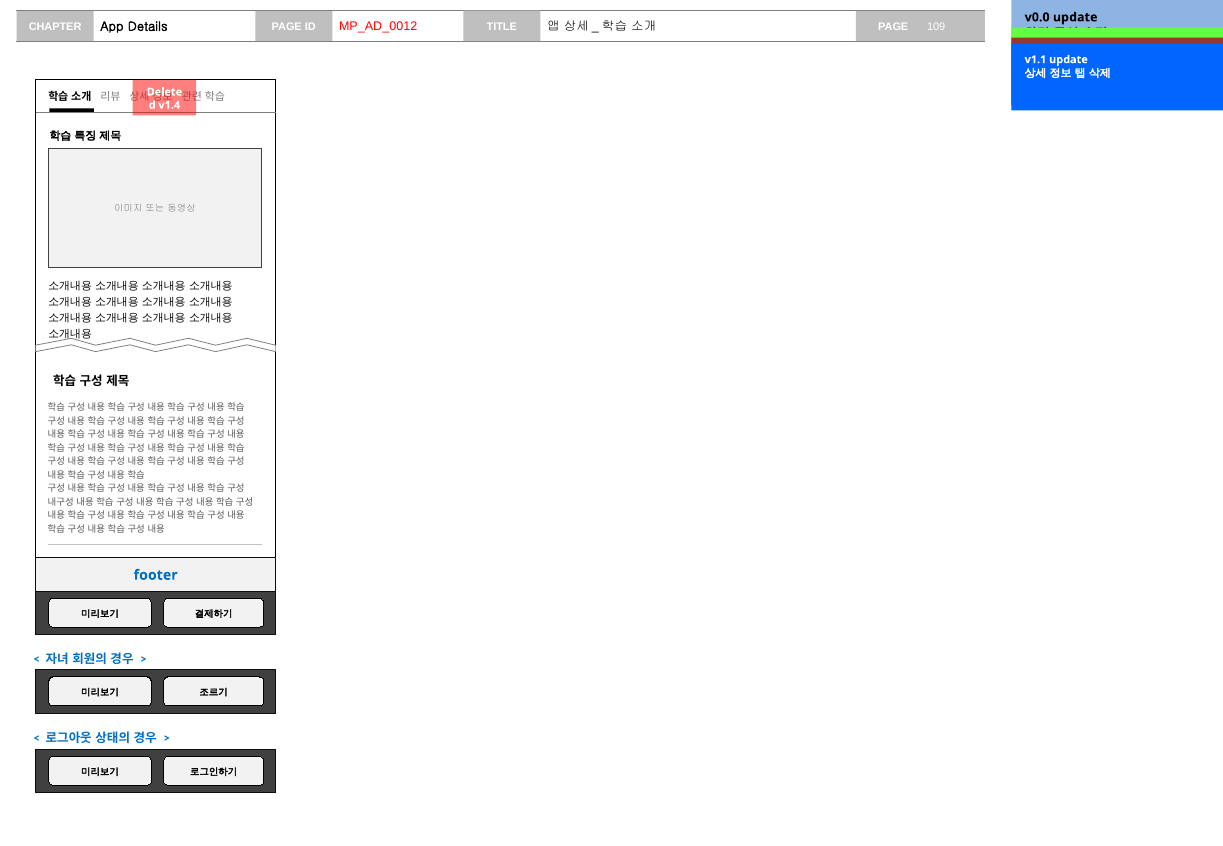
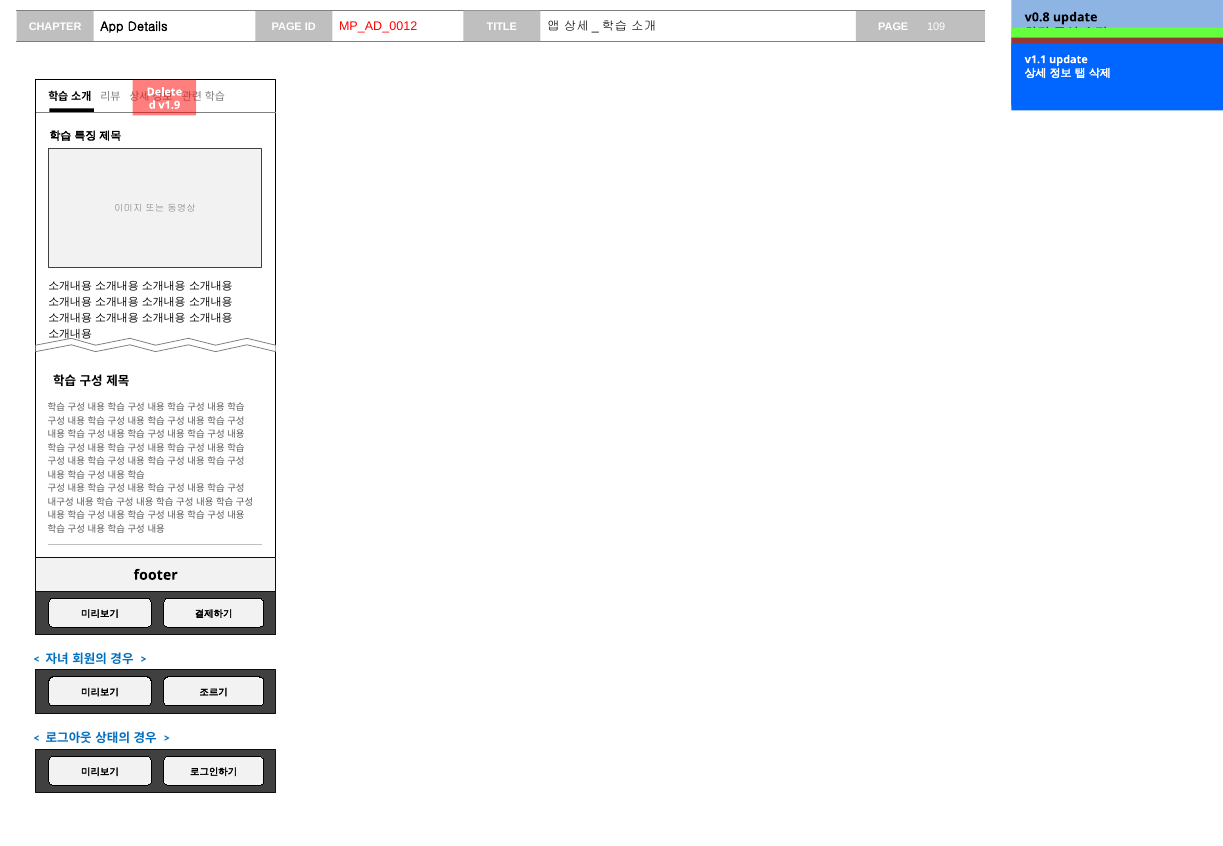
v0.0: v0.0 -> v0.8 (1037, 17)
v1.4: v1.4 -> v1.9 (169, 105)
footer colour: blue -> black (156, 576)
